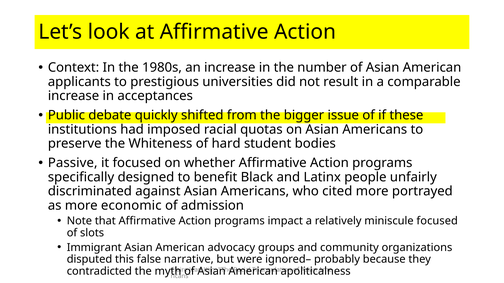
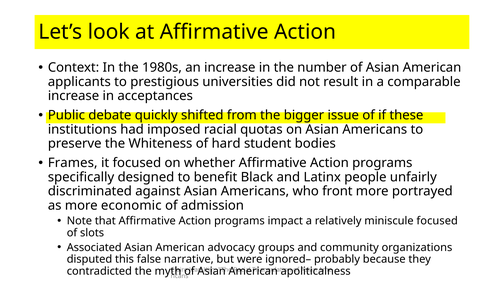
Passive: Passive -> Frames (73, 163)
cited: cited -> front (337, 192)
Immigrant: Immigrant -> Associated (94, 248)
